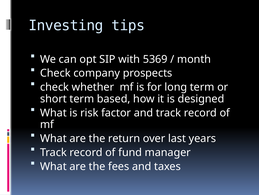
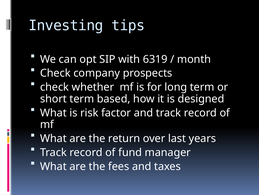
5369: 5369 -> 6319 (155, 59)
